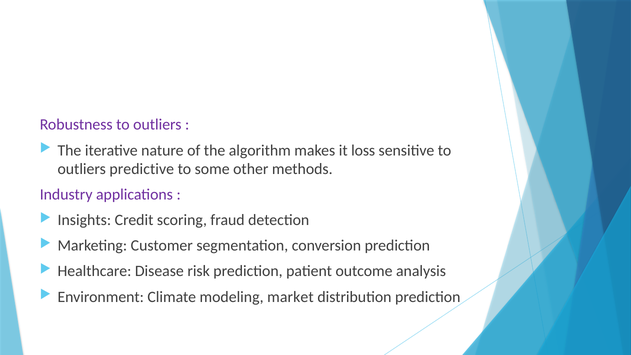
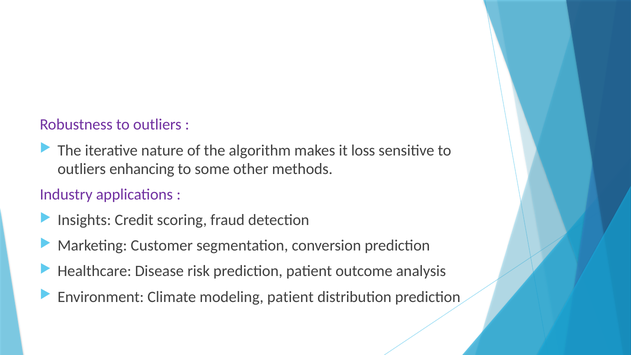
predictive: predictive -> enhancing (142, 169)
modeling market: market -> patient (290, 297)
